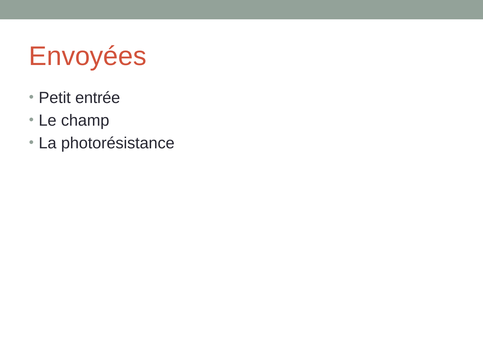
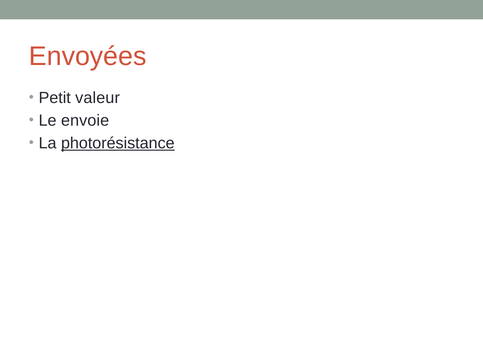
entrée: entrée -> valeur (98, 98)
champ: champ -> envoie (85, 120)
photorésistance underline: none -> present (118, 143)
